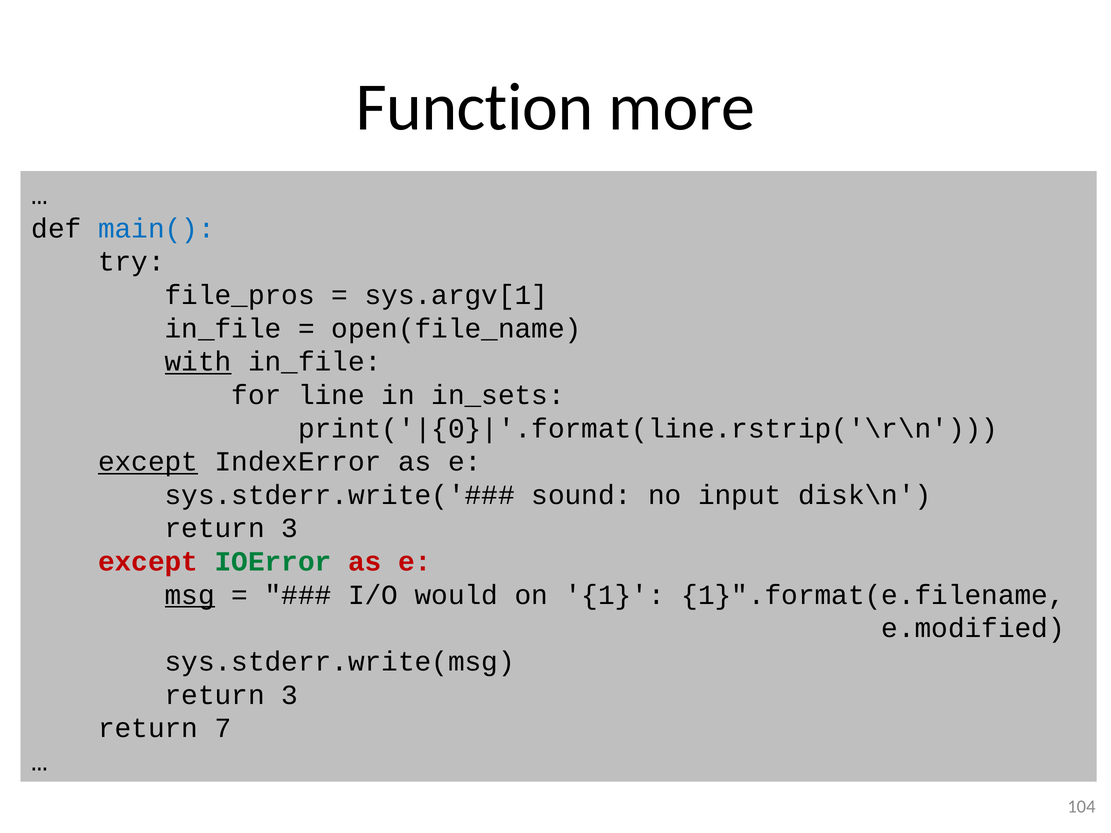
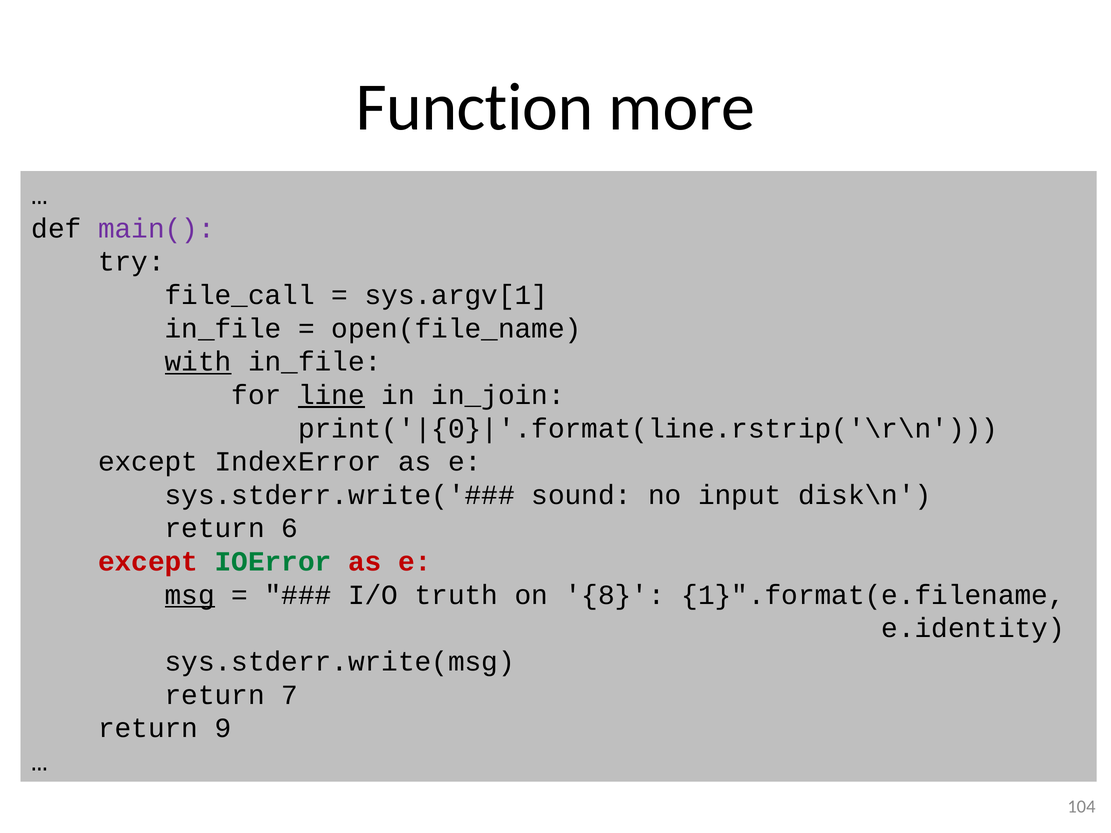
main( colour: blue -> purple (156, 229)
file_pros: file_pros -> file_call (240, 295)
line underline: none -> present (331, 395)
in_sets: in_sets -> in_join (498, 395)
except underline: present -> none (148, 462)
3: 3 -> 6 (290, 528)
would: would -> truth (456, 595)
1: 1 -> 8 (615, 595)
e.modified: e.modified -> e.identity (973, 628)
3: 3 -> 7 (290, 695)
7: 7 -> 9 (223, 728)
